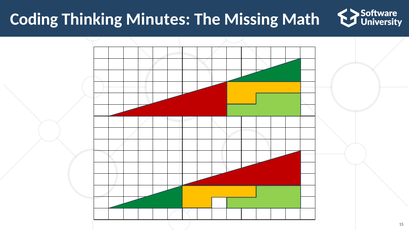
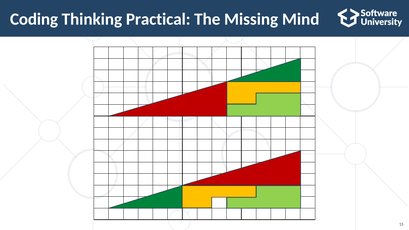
Minutes: Minutes -> Practical (158, 19)
Math: Math -> Mind (301, 19)
